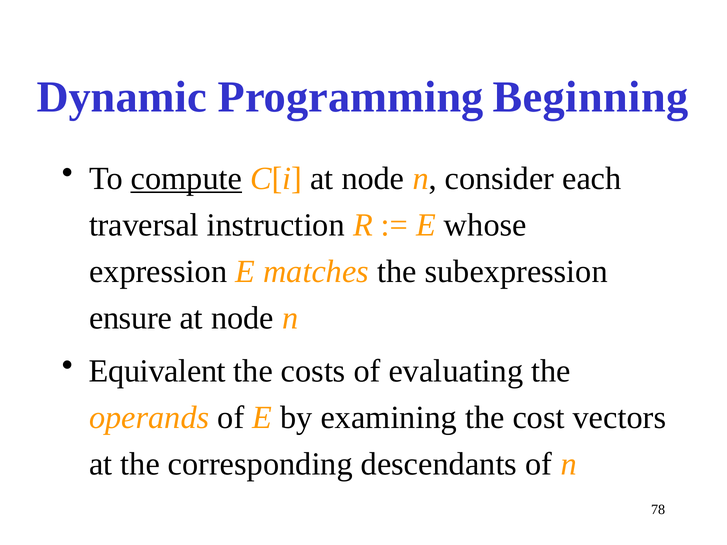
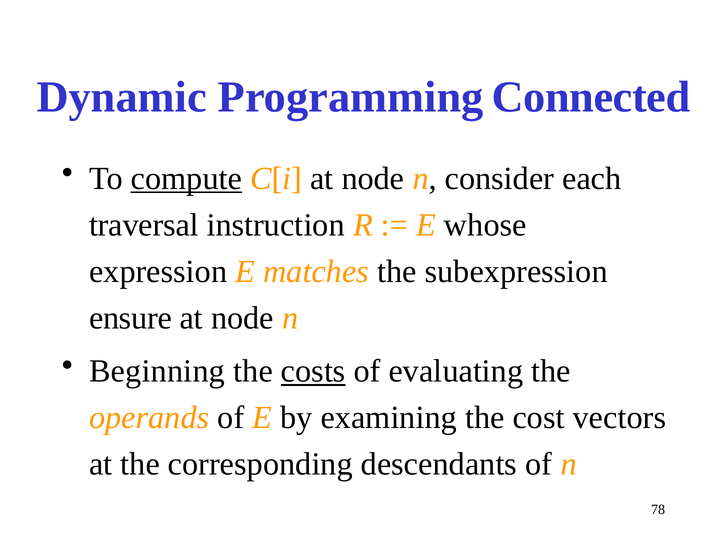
Beginning: Beginning -> Connected (591, 97)
Equivalent: Equivalent -> Beginning (157, 371)
costs underline: none -> present (313, 371)
